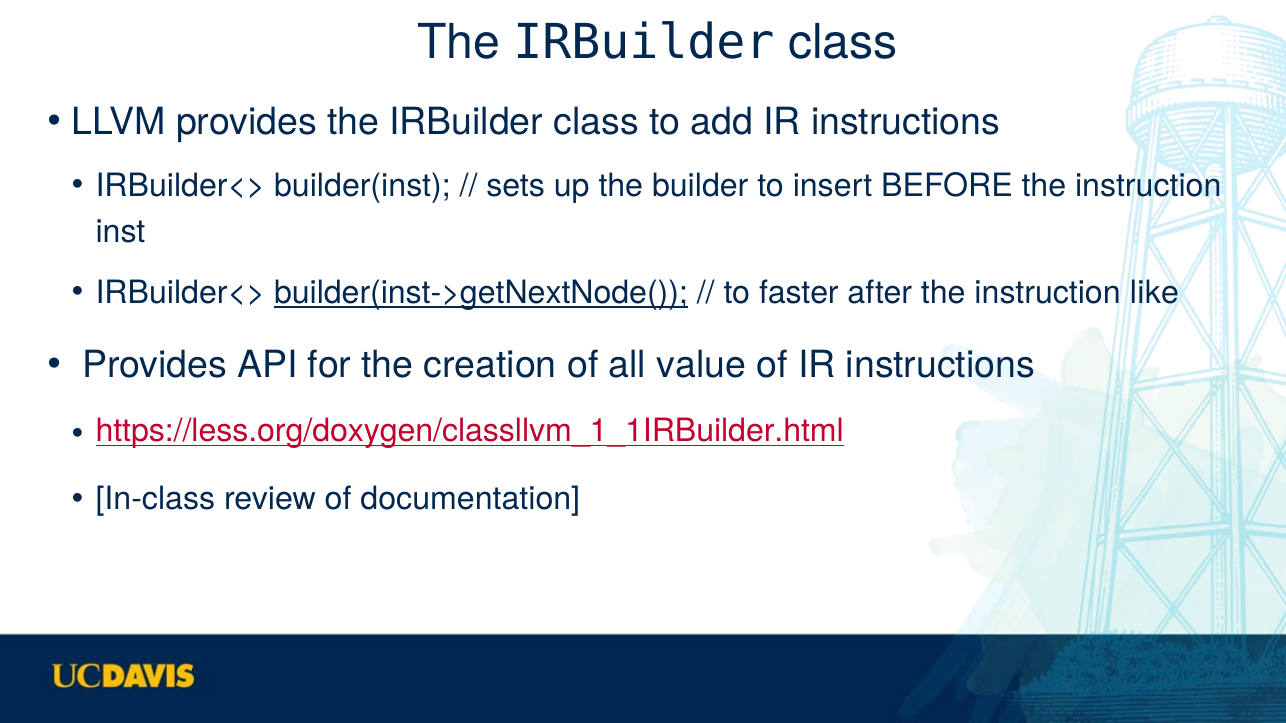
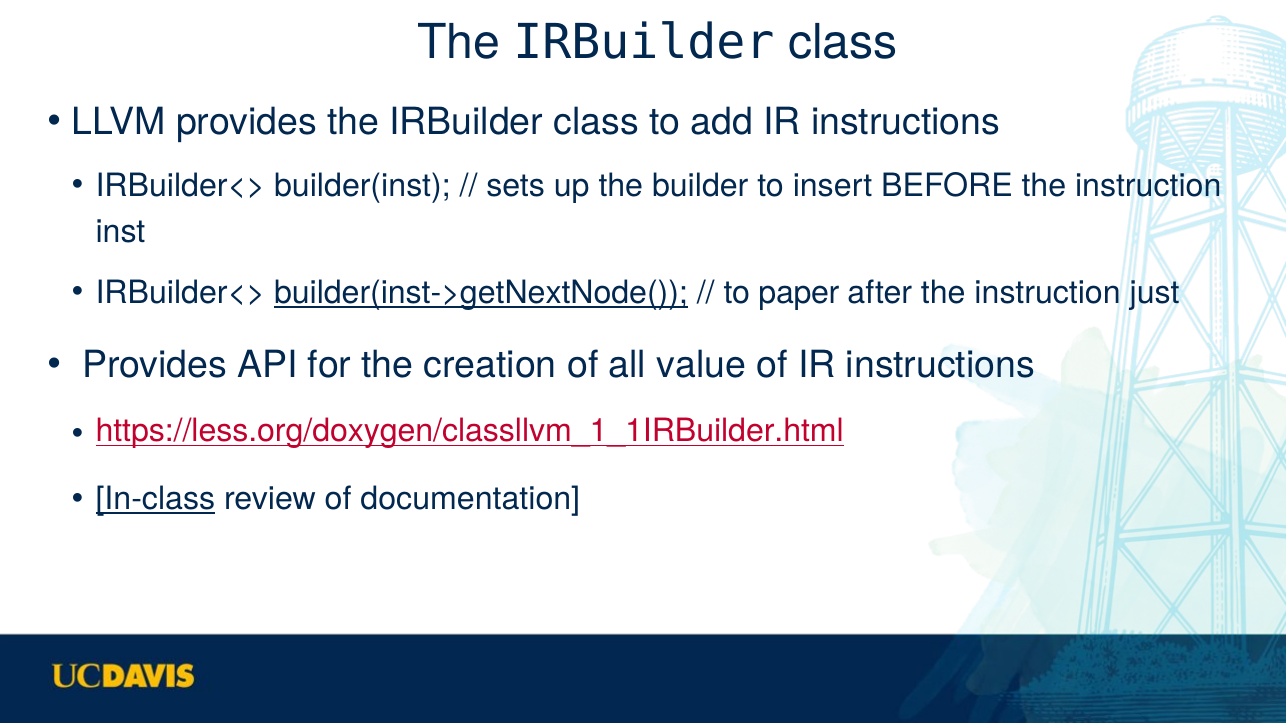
faster: faster -> paper (799, 293)
like: like -> just (1155, 293)
In-class underline: none -> present (155, 500)
